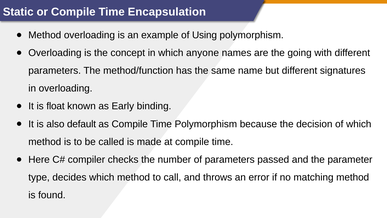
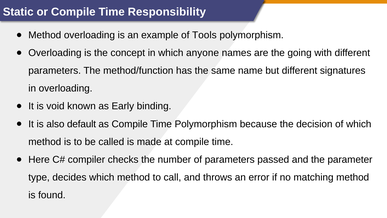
Encapsulation: Encapsulation -> Responsibility (167, 12)
Using: Using -> Tools (204, 35)
float: float -> void (55, 106)
